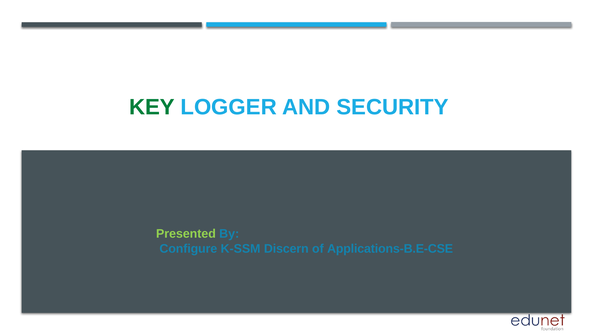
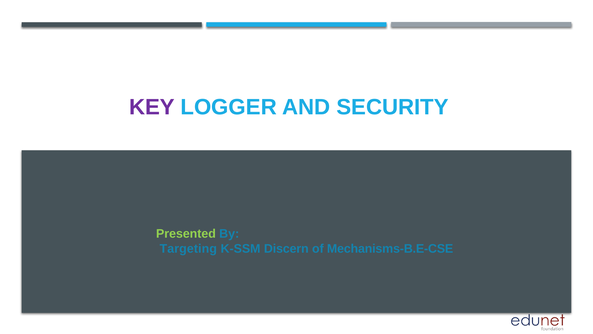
KEY colour: green -> purple (152, 107)
Configure: Configure -> Targeting (188, 248)
Applications-B.E-CSE: Applications-B.E-CSE -> Mechanisms-B.E-CSE (390, 248)
